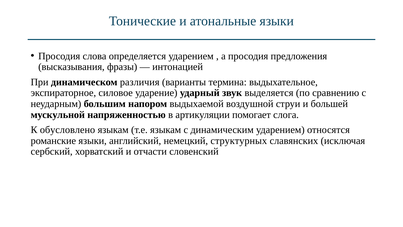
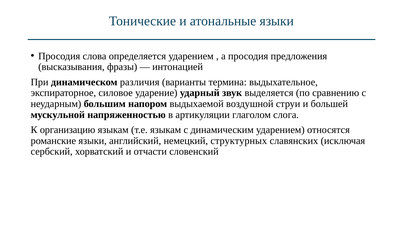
помогает: помогает -> глаголом (252, 115)
обусловлено: обусловлено -> организацию (68, 130)
